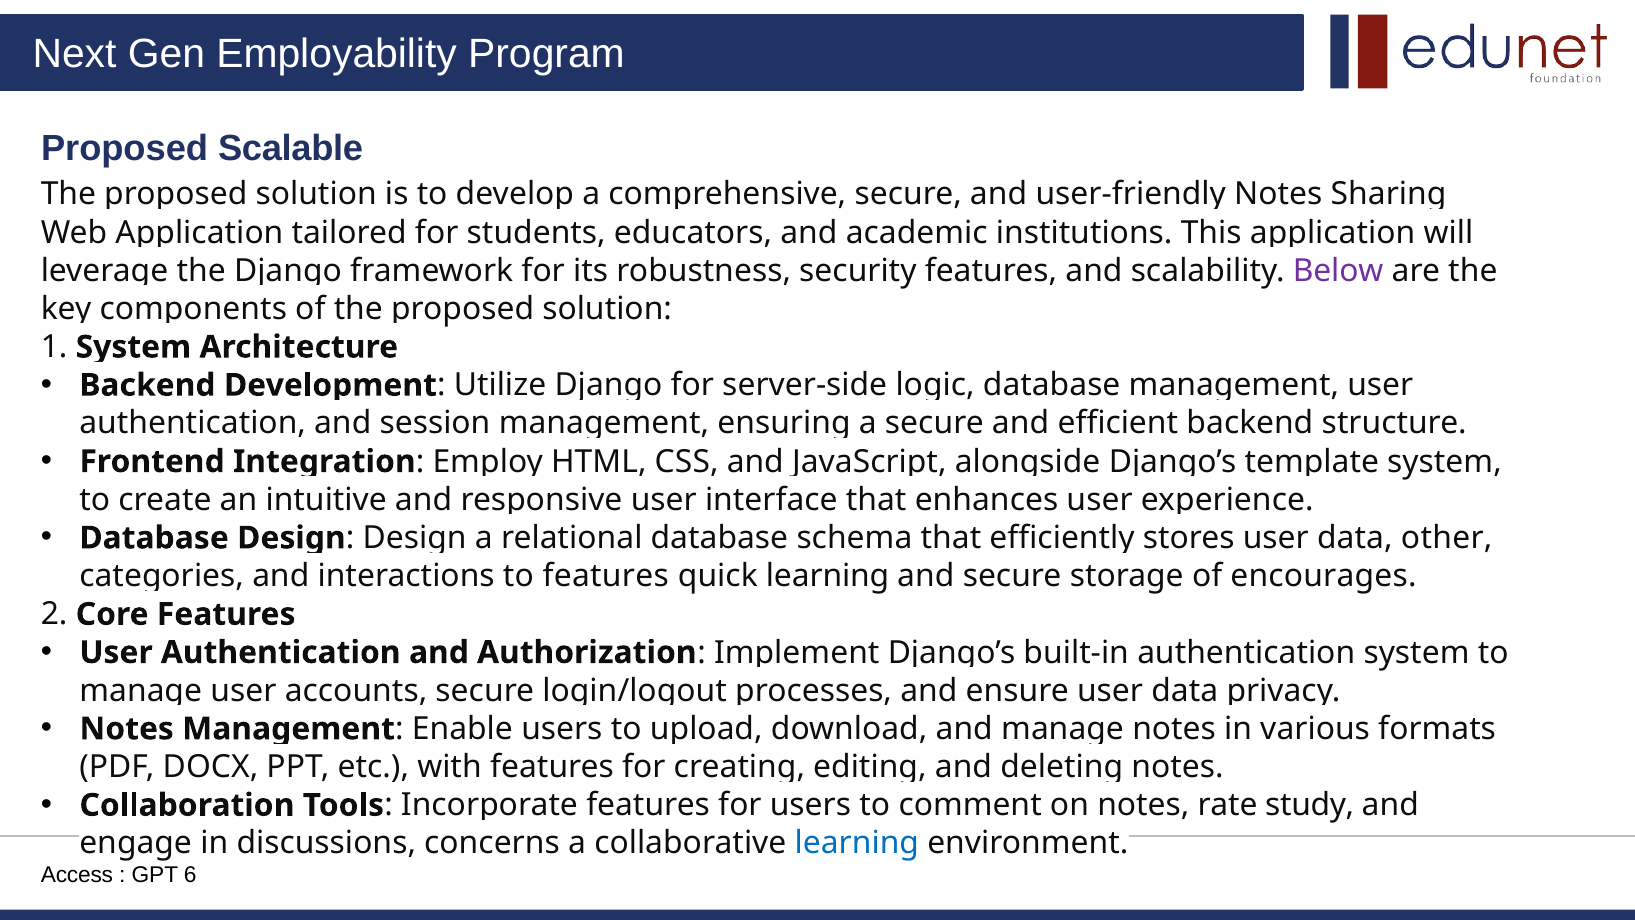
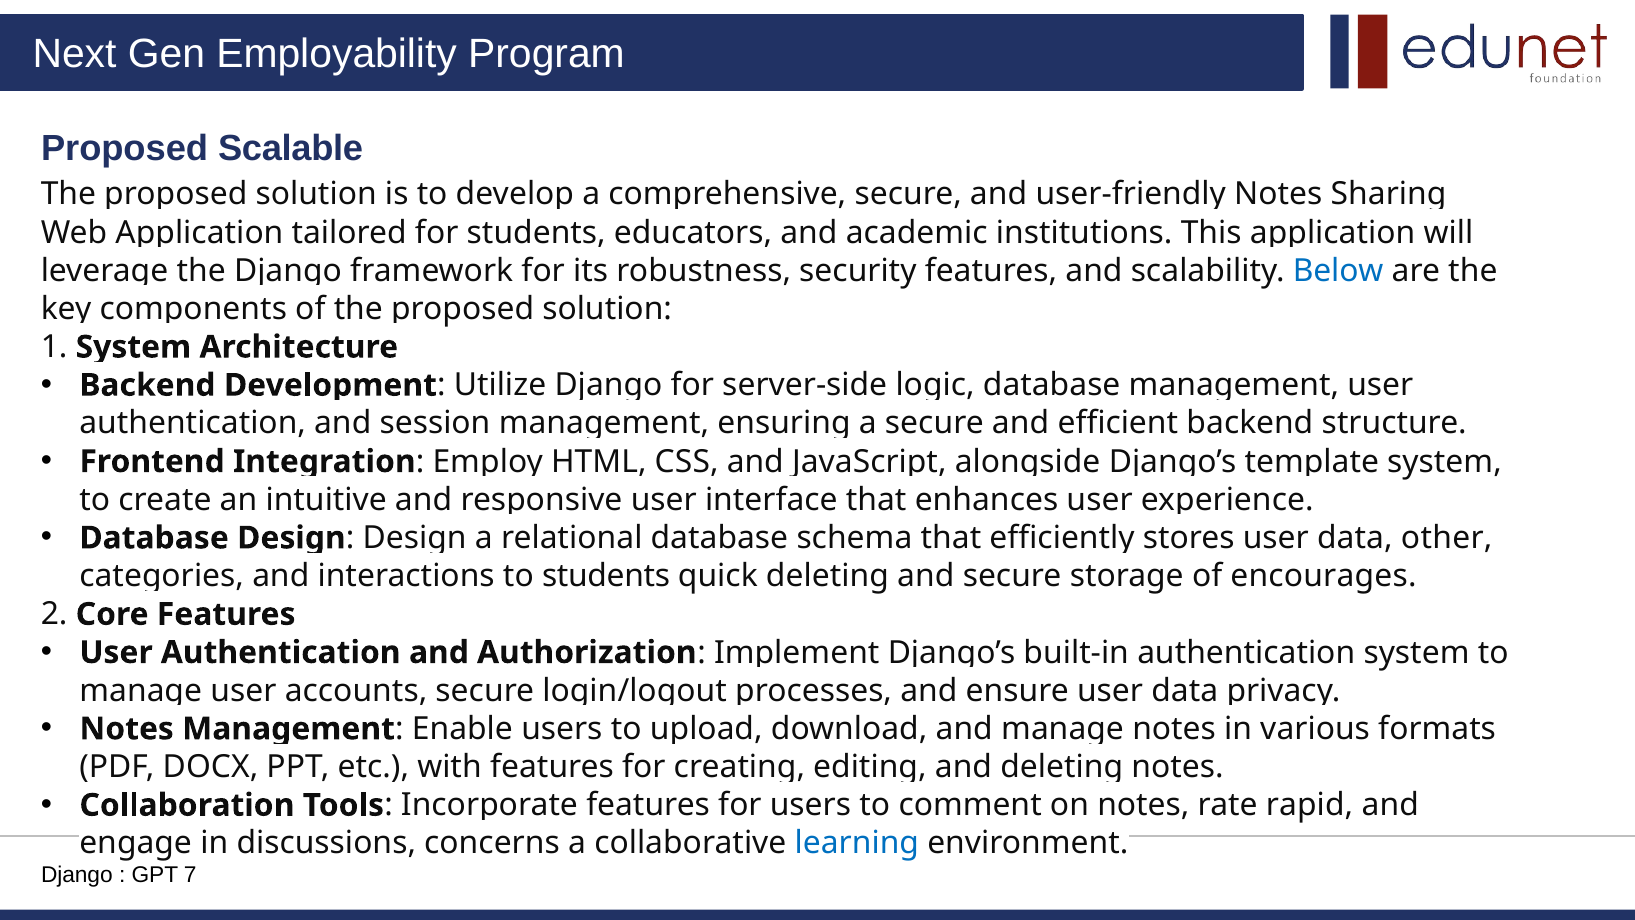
Below colour: purple -> blue (1338, 271)
to features: features -> students (606, 576)
quick learning: learning -> deleting (827, 576)
study: study -> rapid (1310, 805)
Access: Access -> Django (77, 874)
6: 6 -> 7 (190, 874)
